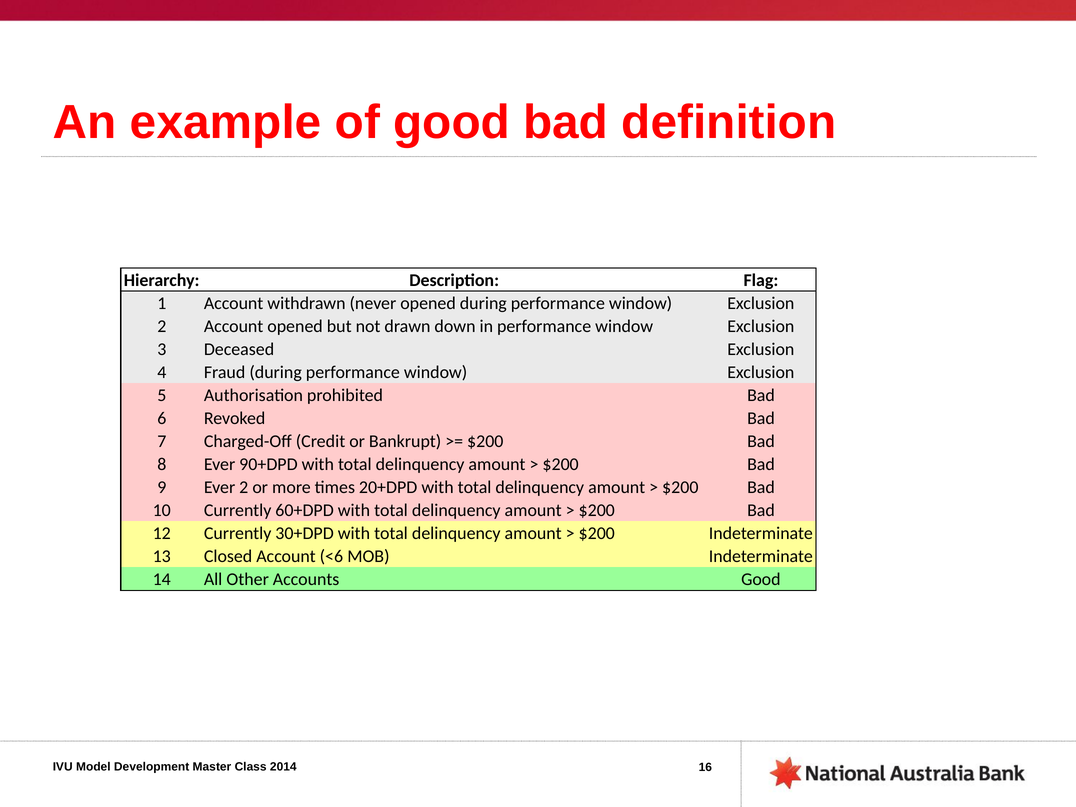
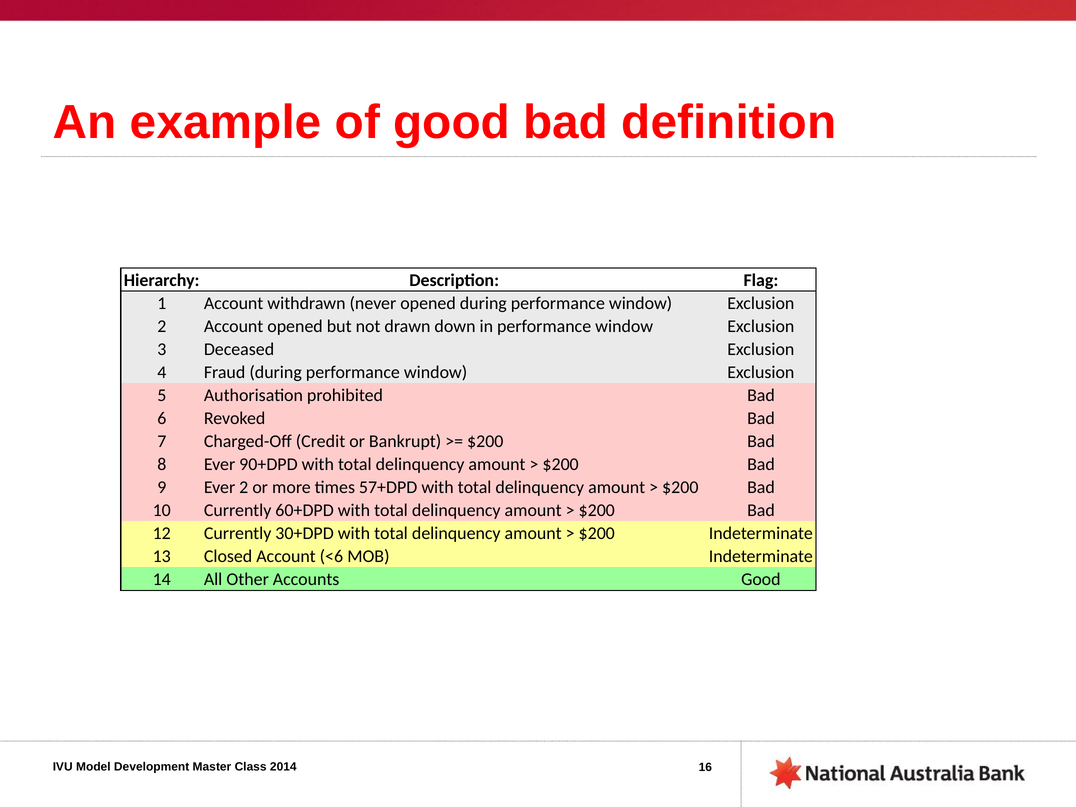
20+DPD: 20+DPD -> 57+DPD (388, 487)
